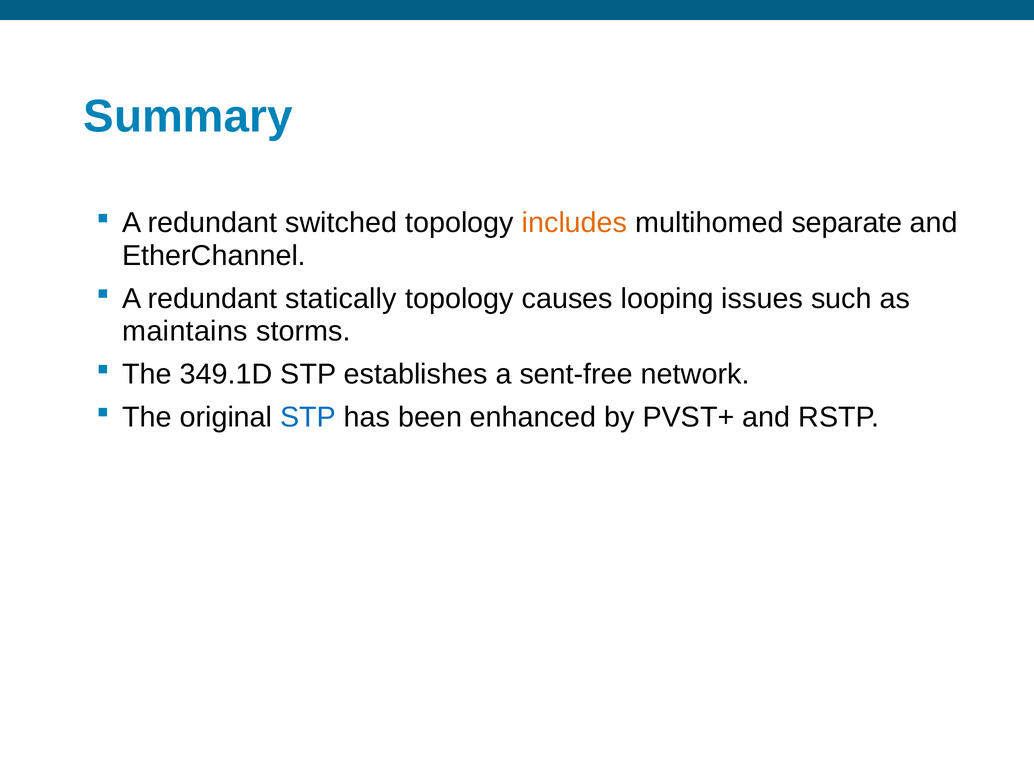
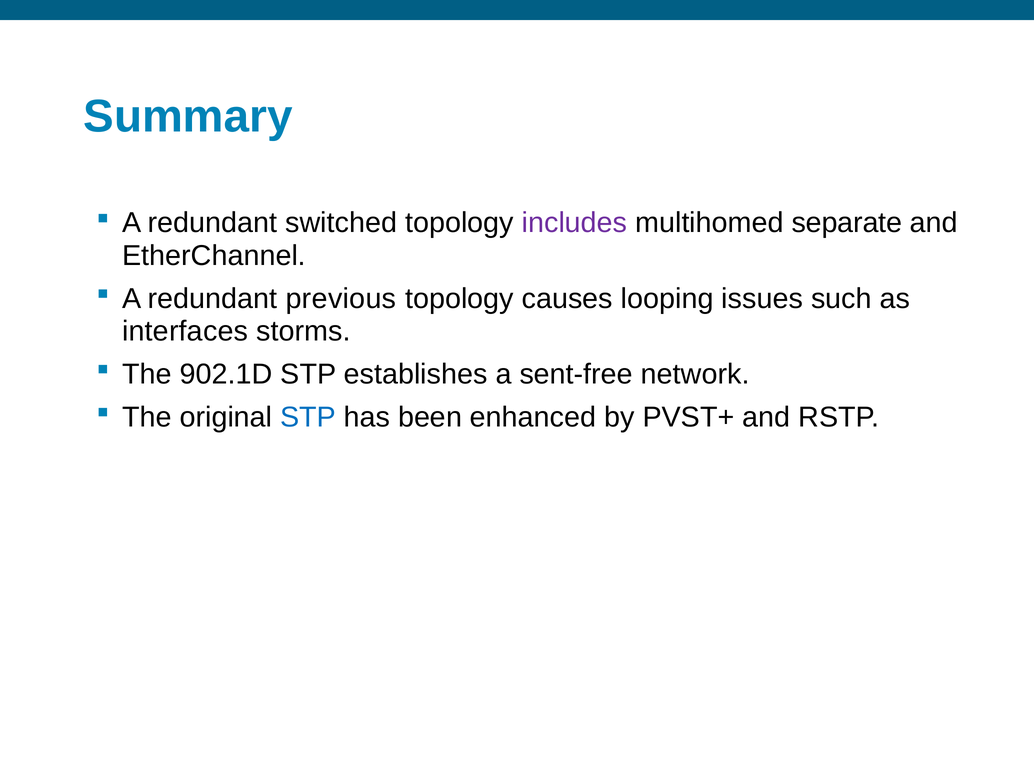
includes colour: orange -> purple (574, 223)
statically: statically -> previous (341, 298)
maintains: maintains -> interfaces (185, 331)
349.1D: 349.1D -> 902.1D (226, 374)
